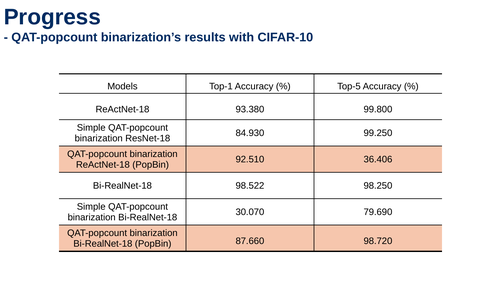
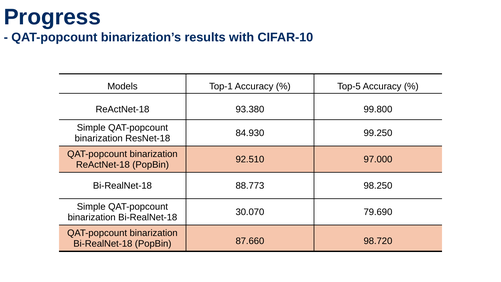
36.406: 36.406 -> 97.000 (378, 159)
98.522: 98.522 -> 88.773 (250, 186)
